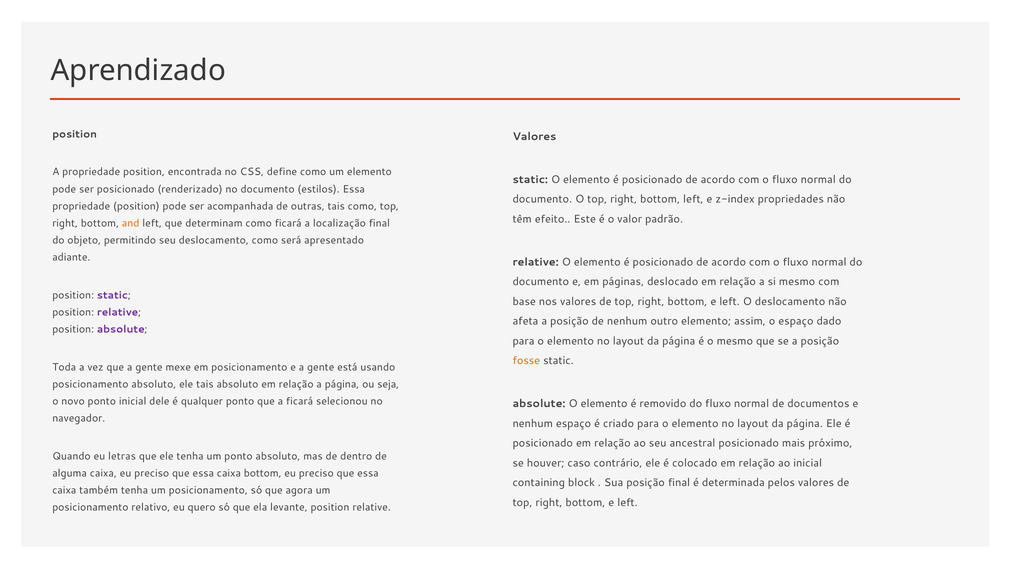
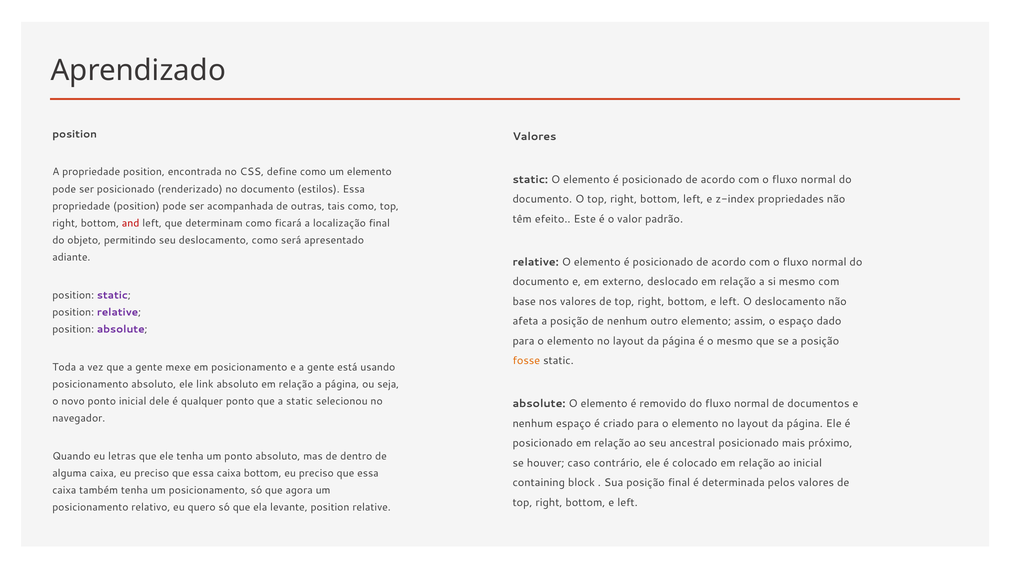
and colour: orange -> red (131, 223)
páginas: páginas -> externo (623, 282)
ele tais: tais -> link (205, 384)
a ficará: ficará -> static (300, 401)
